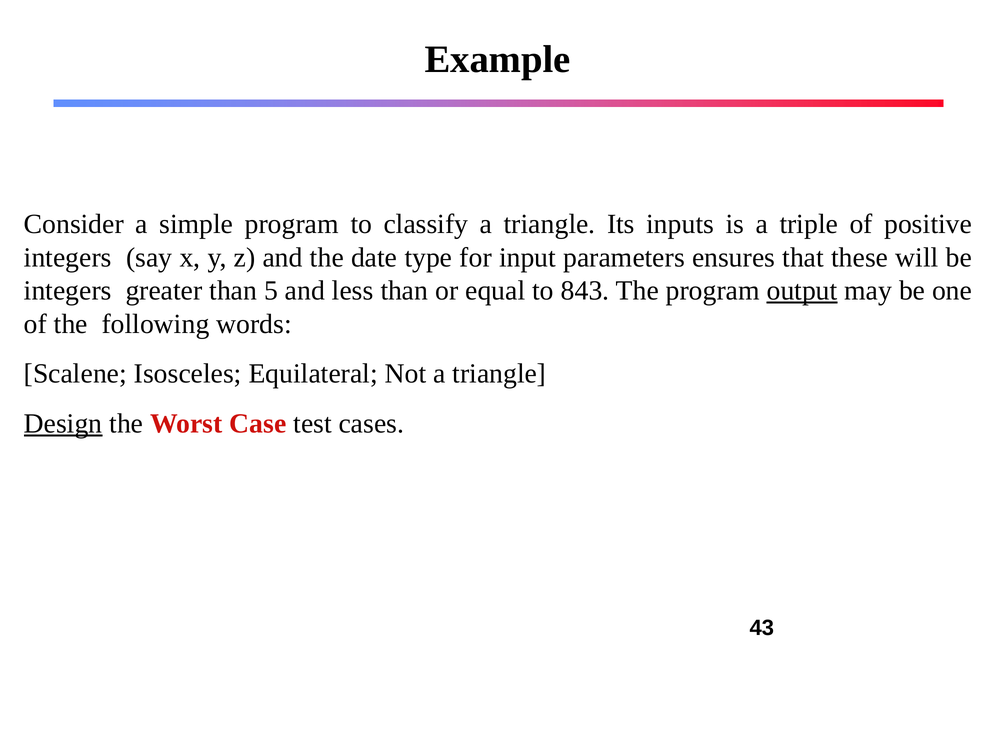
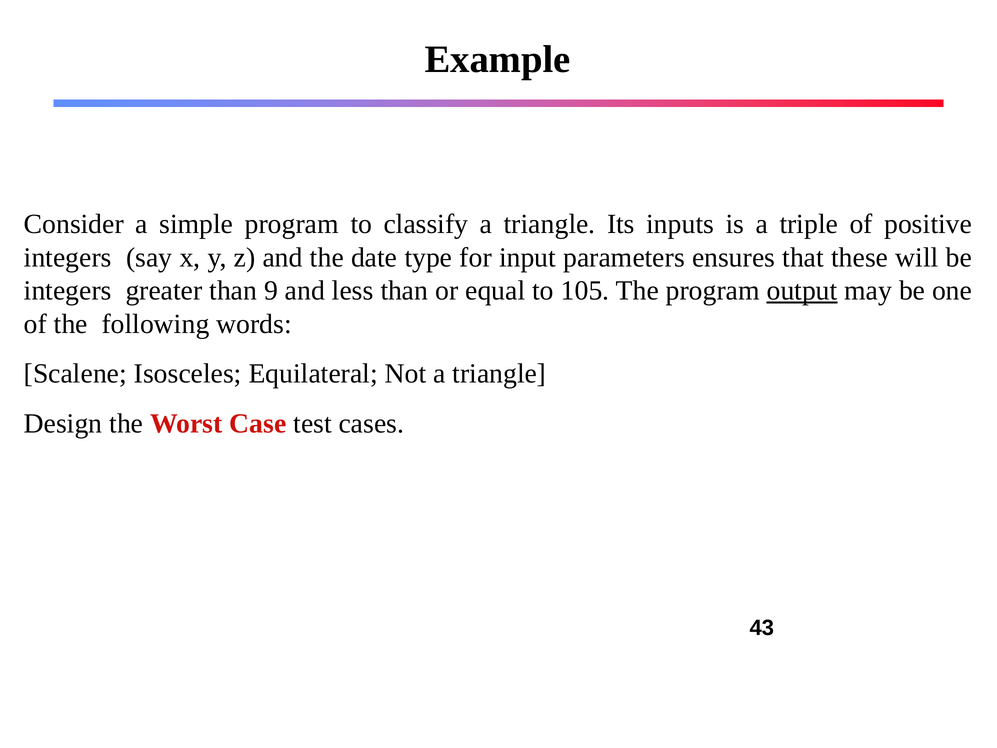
5: 5 -> 9 (271, 291)
843: 843 -> 105 (585, 291)
Design underline: present -> none (63, 423)
